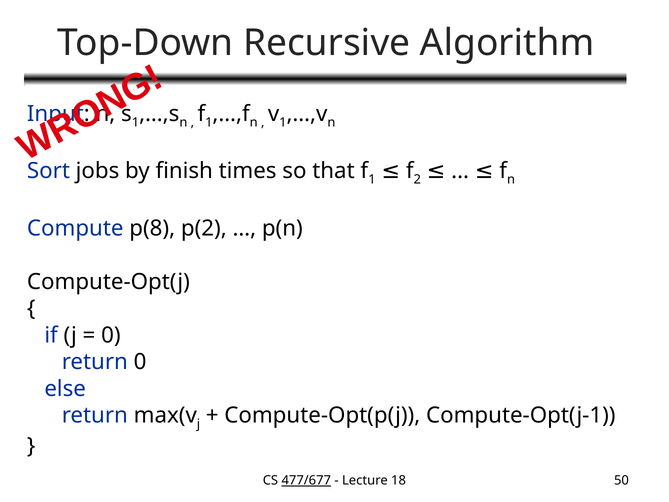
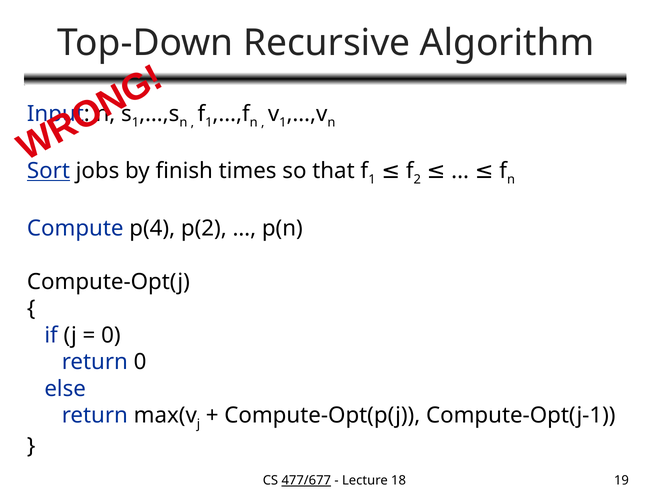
Sort underline: none -> present (48, 171)
p(8: p(8 -> p(4 (152, 228)
50: 50 -> 19 (621, 480)
